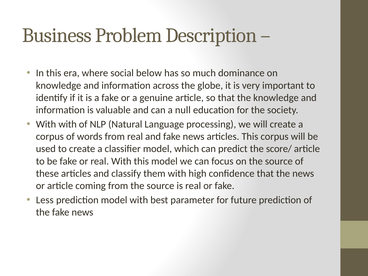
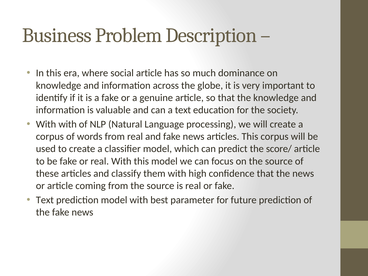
social below: below -> article (149, 73)
a null: null -> text (183, 110)
Less: Less -> Text (45, 200)
